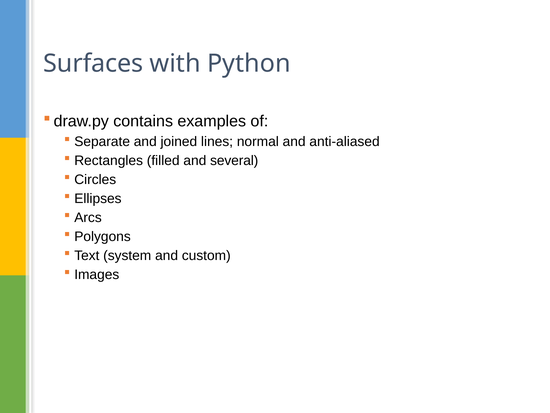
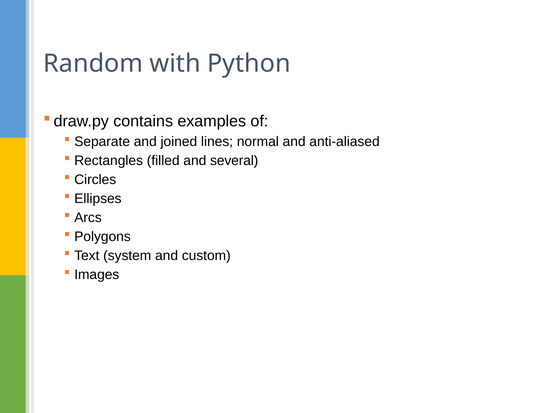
Surfaces: Surfaces -> Random (93, 64)
